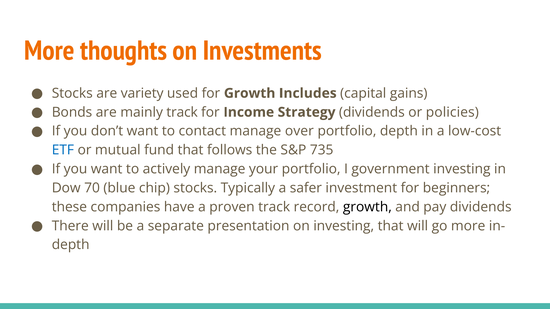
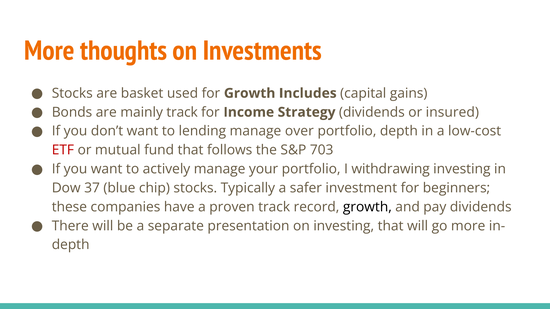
variety: variety -> basket (142, 93)
policies: policies -> insured (452, 112)
contact: contact -> lending (202, 131)
ETF colour: blue -> red (63, 150)
735: 735 -> 703 (322, 150)
government: government -> withdrawing (391, 169)
70: 70 -> 37 (92, 188)
